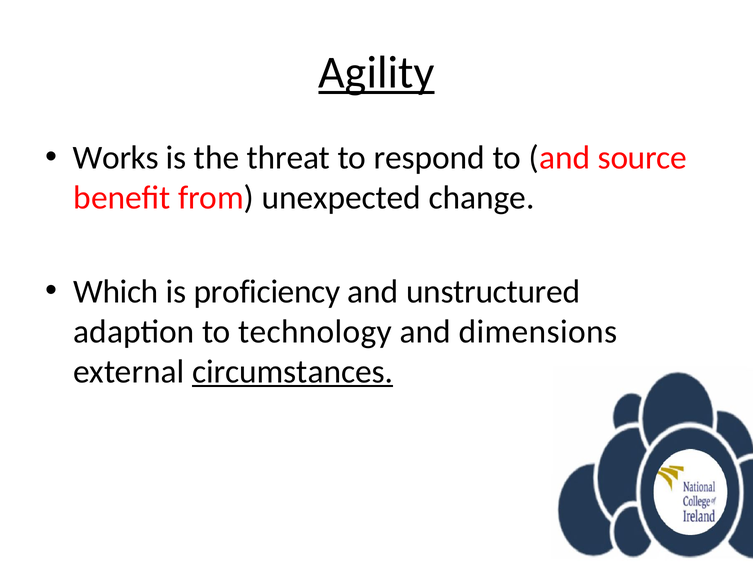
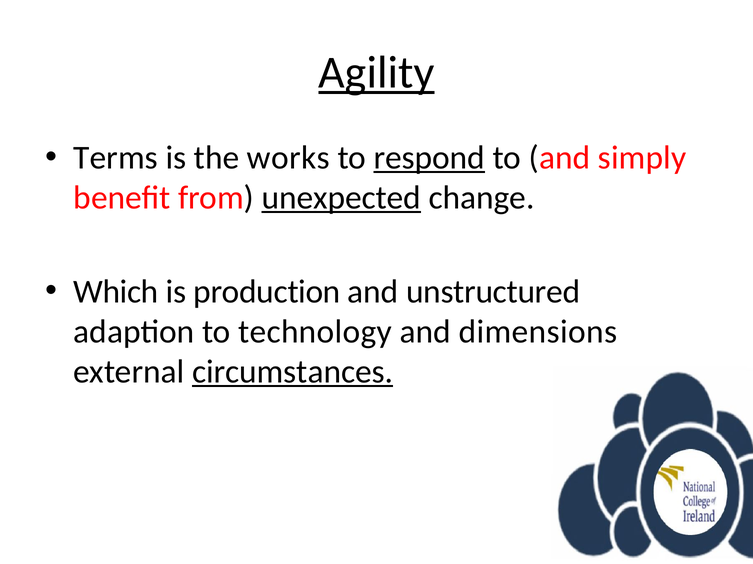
Works: Works -> Terms (116, 158)
threat: threat -> works (288, 158)
respond underline: none -> present (429, 158)
source: source -> simply (642, 158)
unexpected underline: none -> present (341, 198)
proficiency: proficiency -> production (267, 292)
